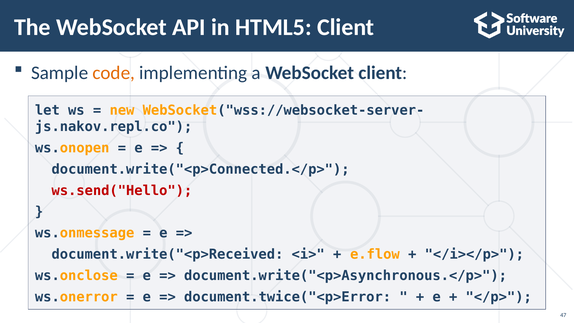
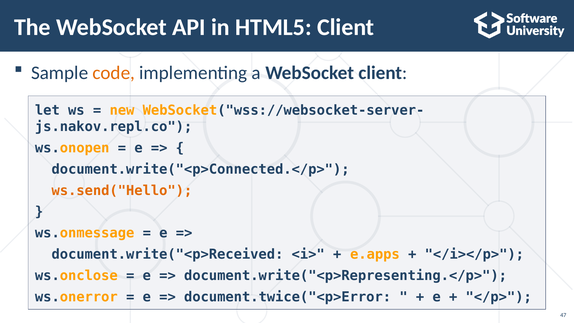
ws.send("Hello colour: red -> orange (122, 190)
e.flow: e.flow -> e.apps (375, 254)
document.write("<p>Asynchronous.</p>: document.write("<p>Asynchronous.</p> -> document.write("<p>Representing.</p> (346, 275)
